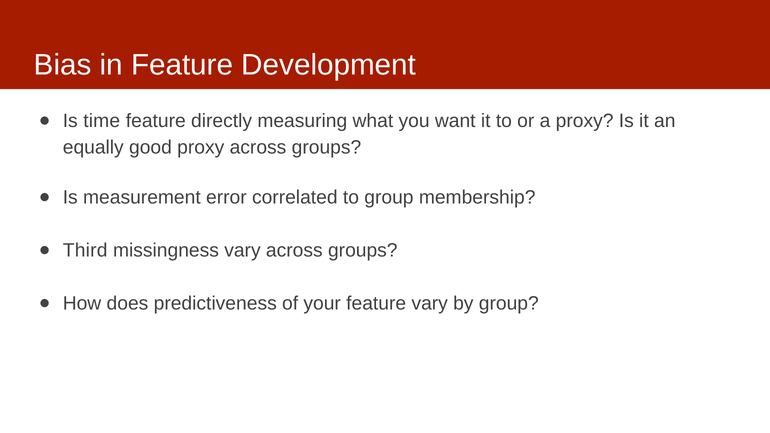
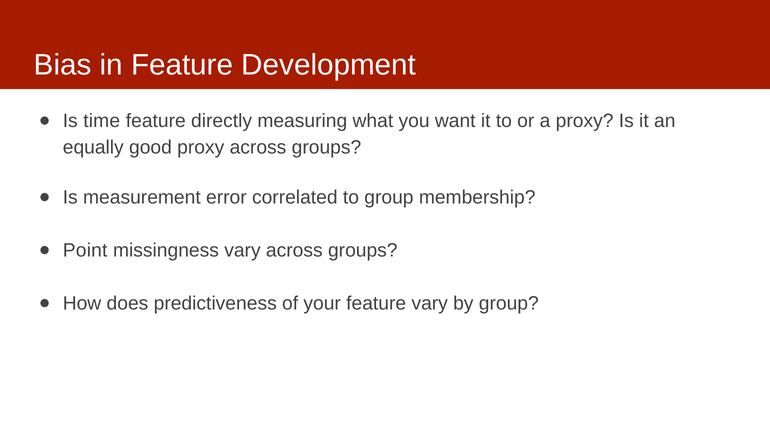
Third: Third -> Point (85, 250)
